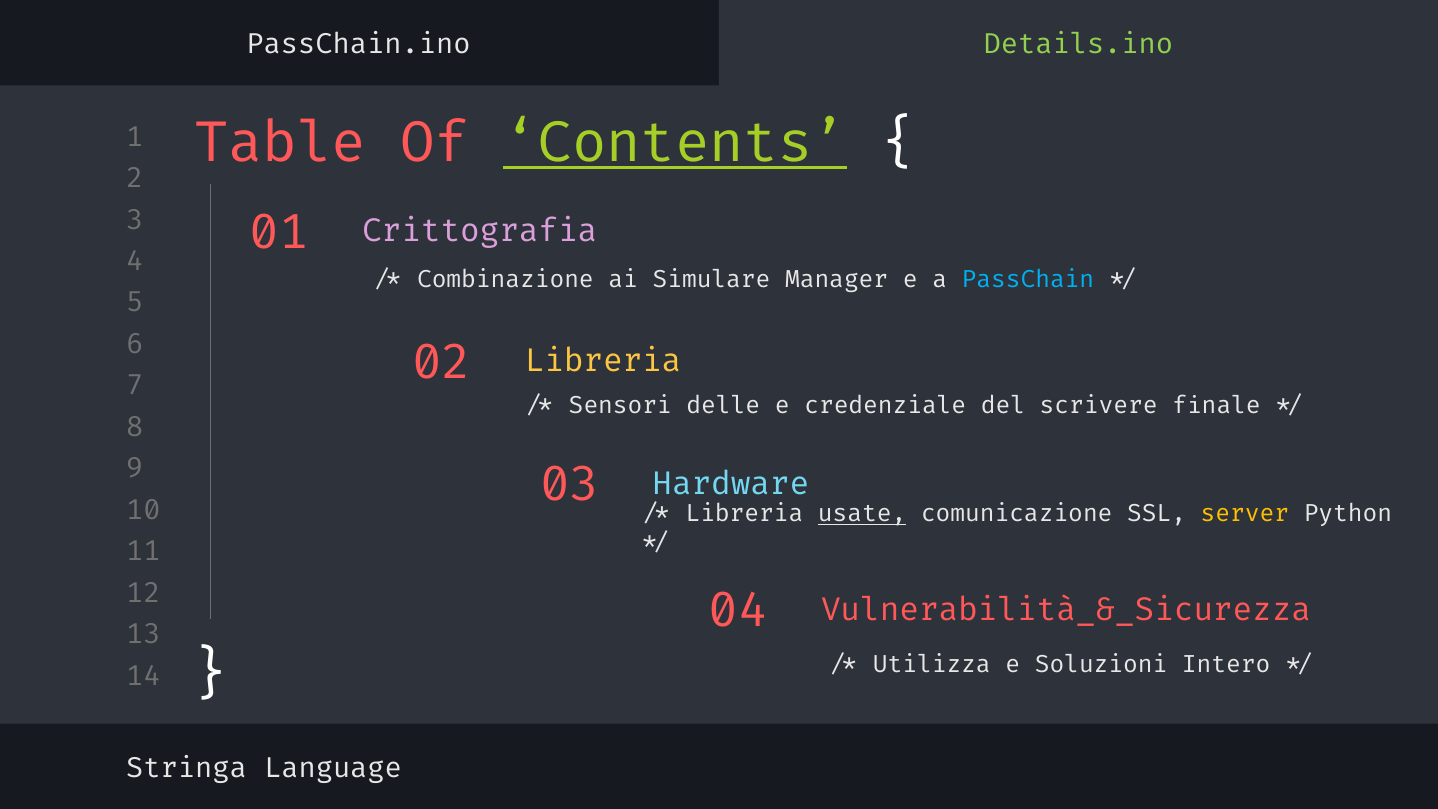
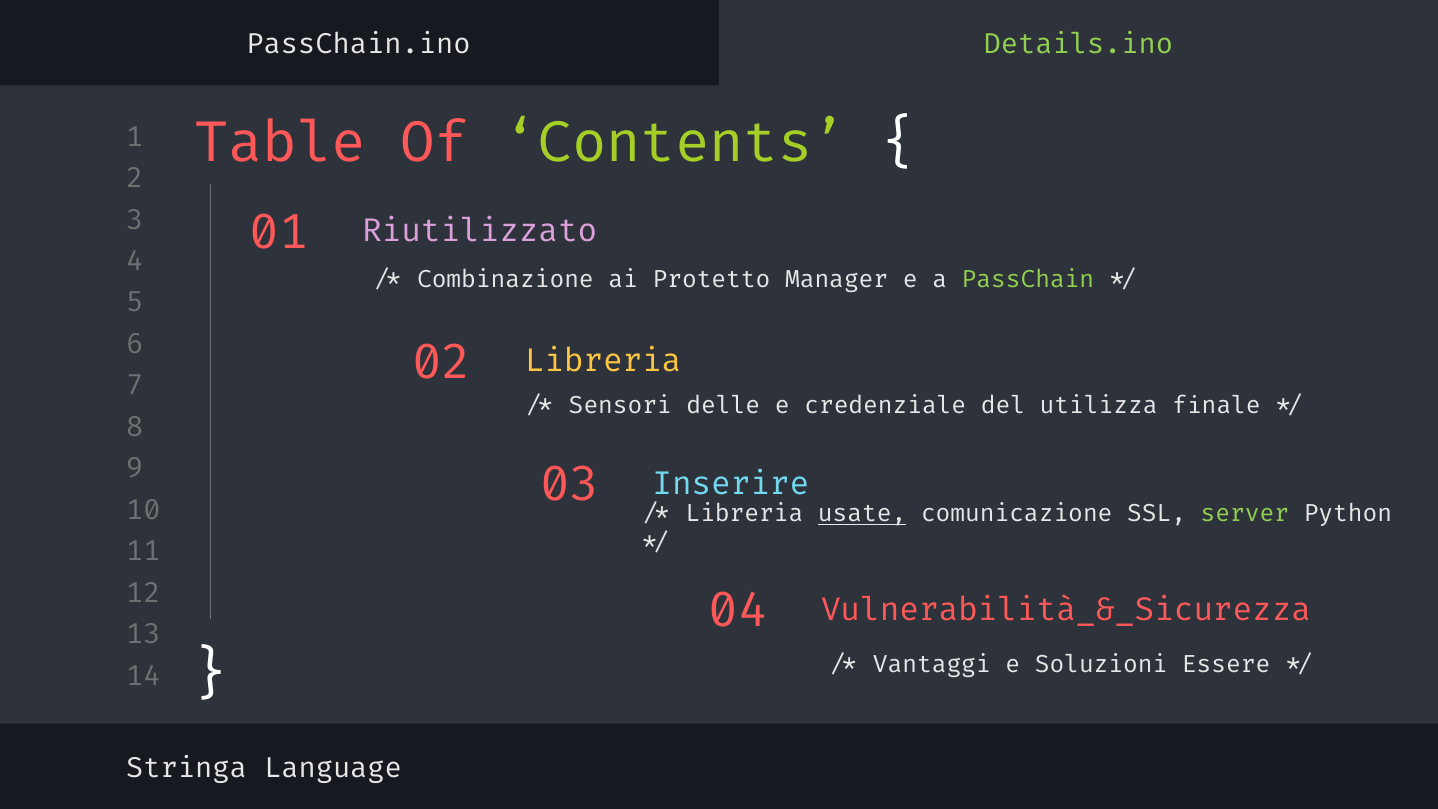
Contents underline: present -> none (675, 144)
Crittografia: Crittografia -> Riutilizzato (480, 231)
Simulare: Simulare -> Protetto (711, 280)
PassChain colour: light blue -> light green (1028, 280)
scrivere: scrivere -> utilizza (1099, 405)
Hardware: Hardware -> Inserire (731, 484)
server colour: yellow -> light green (1245, 514)
Utilizza: Utilizza -> Vantaggi (932, 664)
Intero: Intero -> Essere (1226, 664)
